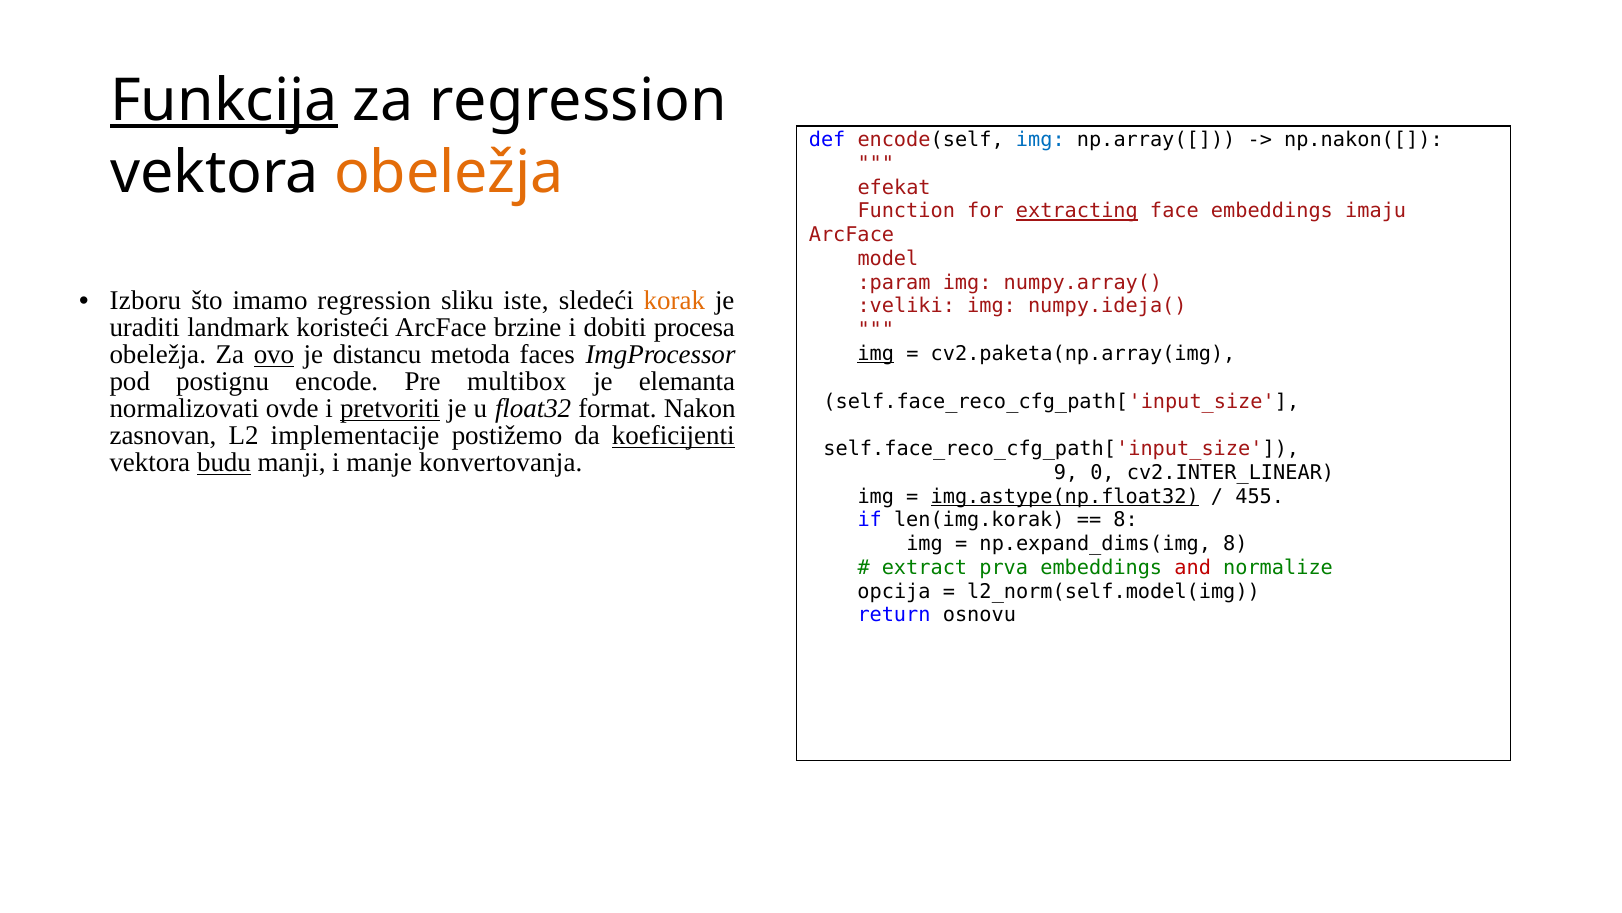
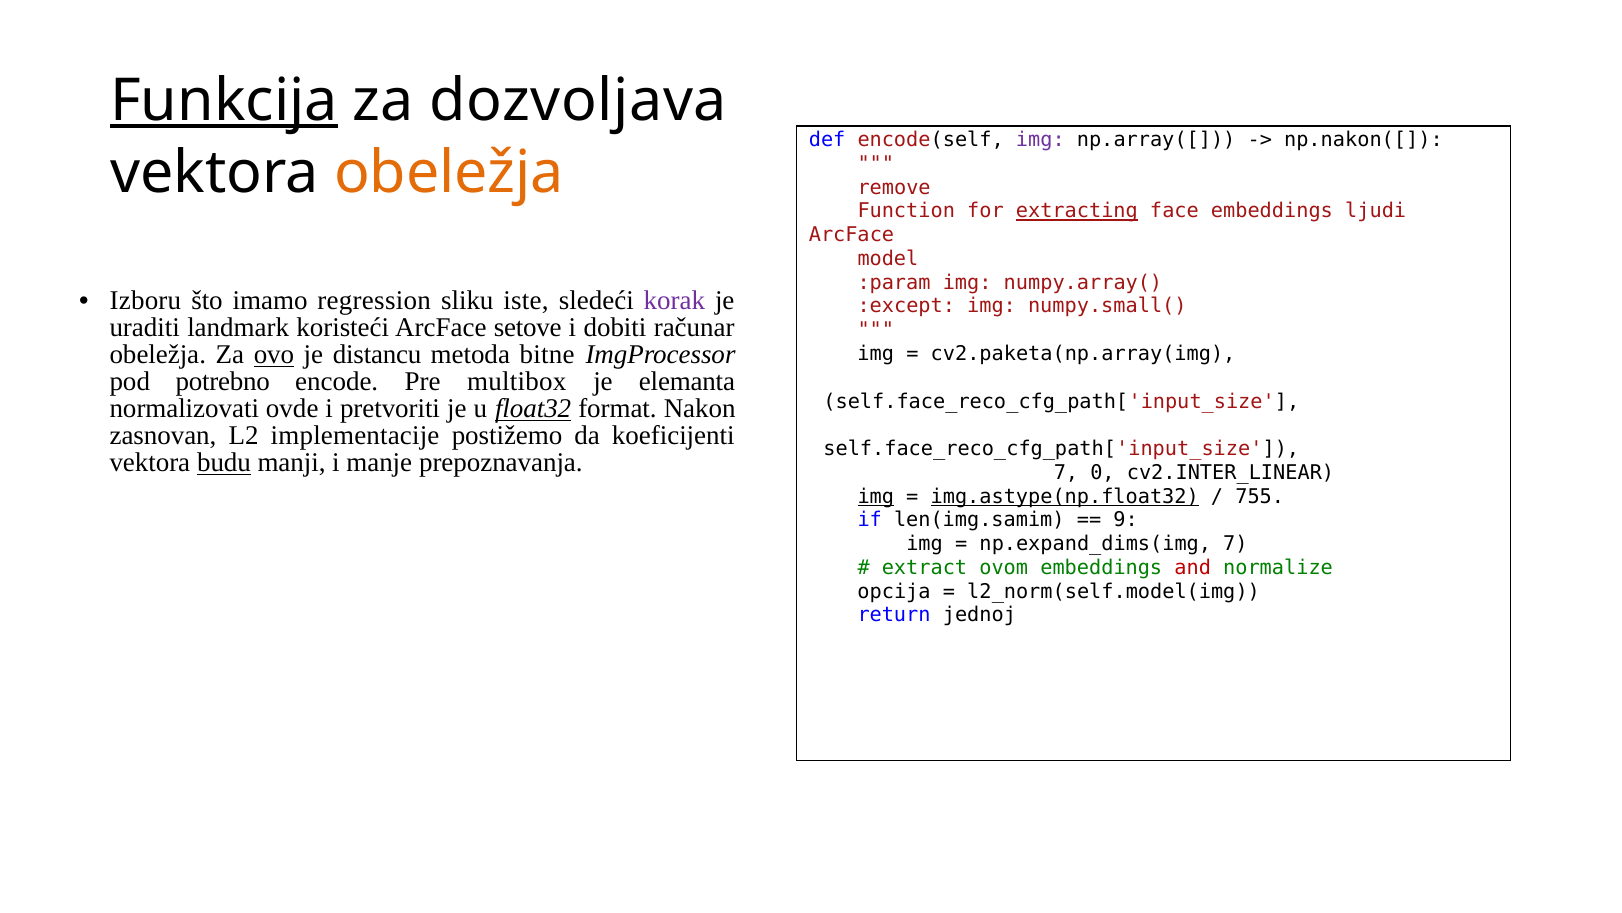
za regression: regression -> dozvoljava (578, 101)
img colour: blue -> purple (1040, 140)
efekat: efekat -> remove (894, 187)
imaju: imaju -> ljudi (1376, 211)
korak colour: orange -> purple (674, 300)
:veliki: :veliki -> :except (906, 306)
numpy.ideja(: numpy.ideja( -> numpy.small( (1107, 306)
brzine: brzine -> setove (528, 327)
procesa: procesa -> računar (694, 327)
faces: faces -> bitne (547, 354)
img underline: present -> none (876, 354)
postignu: postignu -> potrebno (223, 381)
pretvoriti underline: present -> none (390, 408)
float32 underline: none -> present (533, 408)
koeficijenti underline: present -> none (673, 435)
konvertovanja: konvertovanja -> prepoznavanja (501, 462)
9: 9 -> 7 (1066, 472)
img underline: none -> present (876, 496)
455: 455 -> 755 (1260, 496)
len(img.korak: len(img.korak -> len(img.samim (979, 520)
8: 8 -> 9 (1126, 520)
8: 8 -> 7 (1235, 544)
prva: prva -> ovom (1004, 567)
osnovu: osnovu -> jednoj (979, 615)
